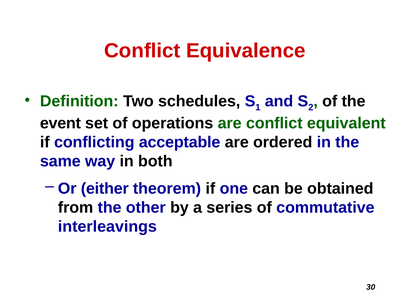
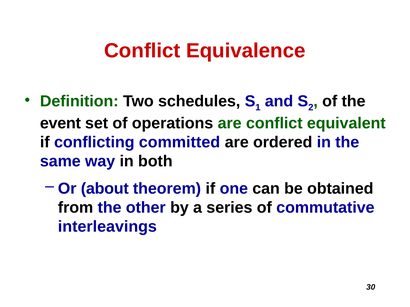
acceptable: acceptable -> committed (180, 142)
either: either -> about (105, 189)
